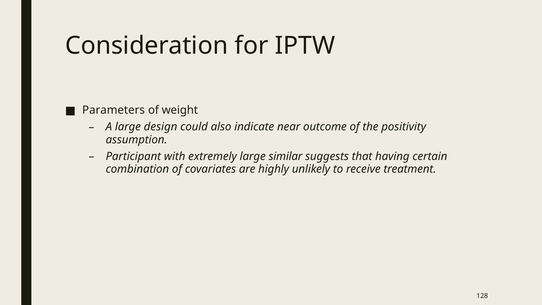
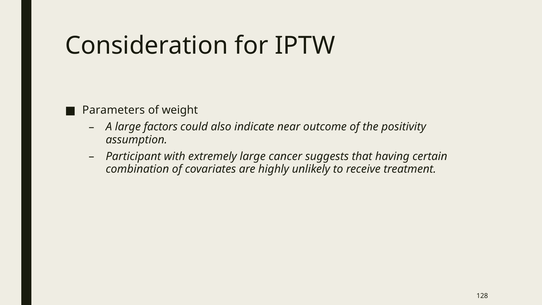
design: design -> factors (161, 127)
similar: similar -> cancer (285, 156)
